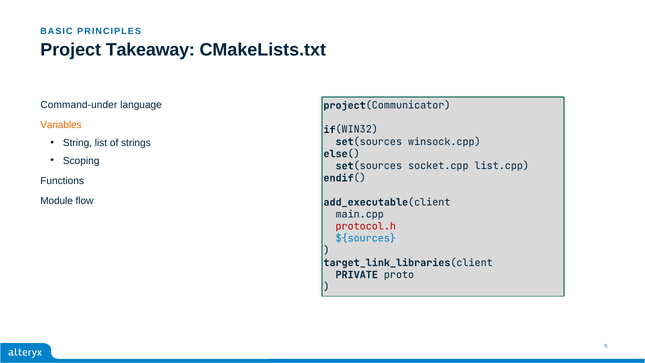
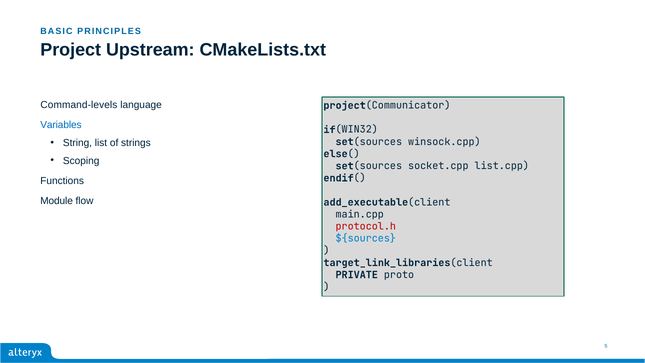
Takeaway: Takeaway -> Upstream (150, 50)
Command-under: Command-under -> Command-levels (79, 105)
Variables colour: orange -> blue (61, 125)
